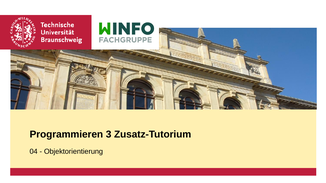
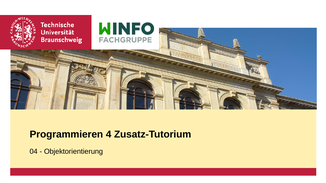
3: 3 -> 4 (109, 135)
